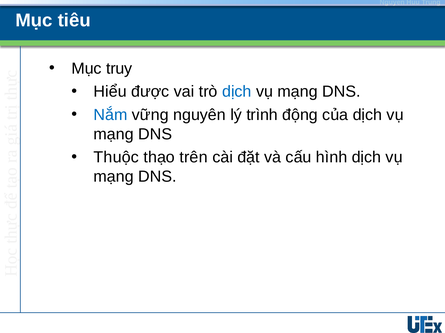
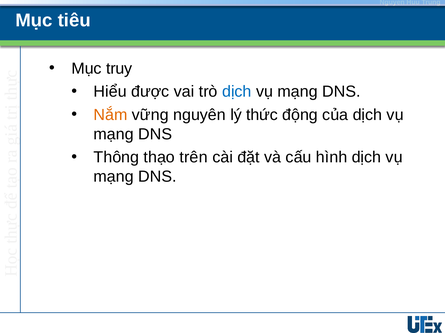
Nắm colour: blue -> orange (111, 115)
trình: trình -> thức (262, 115)
Thuộc: Thuộc -> Thông (116, 158)
